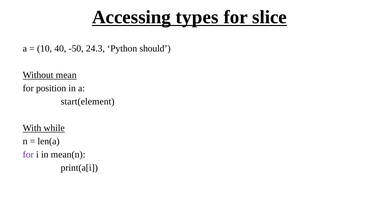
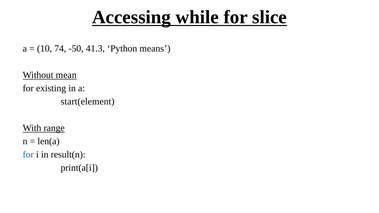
types: types -> while (197, 17)
40: 40 -> 74 (60, 49)
24.3: 24.3 -> 41.3 (95, 49)
should: should -> means (155, 49)
position: position -> existing (51, 88)
while: while -> range (54, 128)
for colour: purple -> blue (28, 155)
mean(n: mean(n -> result(n (68, 155)
